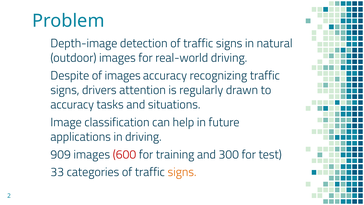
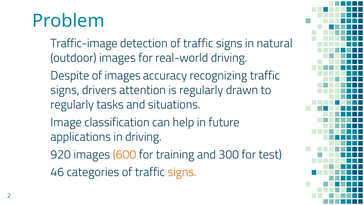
Depth-image: Depth-image -> Traffic-image (84, 43)
accuracy: accuracy -> regularly (72, 105)
909: 909 -> 920 (61, 154)
600 colour: red -> orange (124, 154)
33: 33 -> 46 (57, 172)
